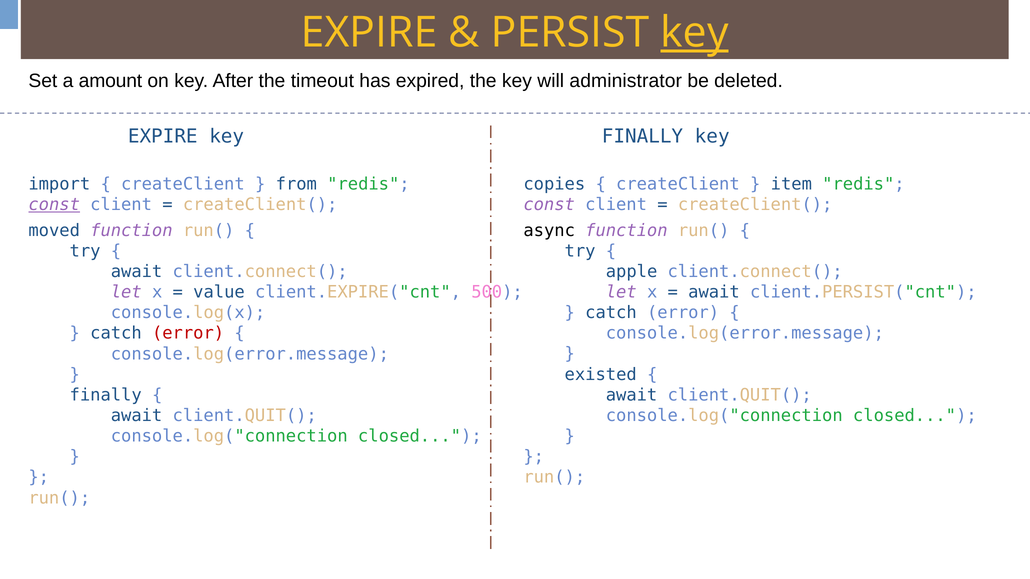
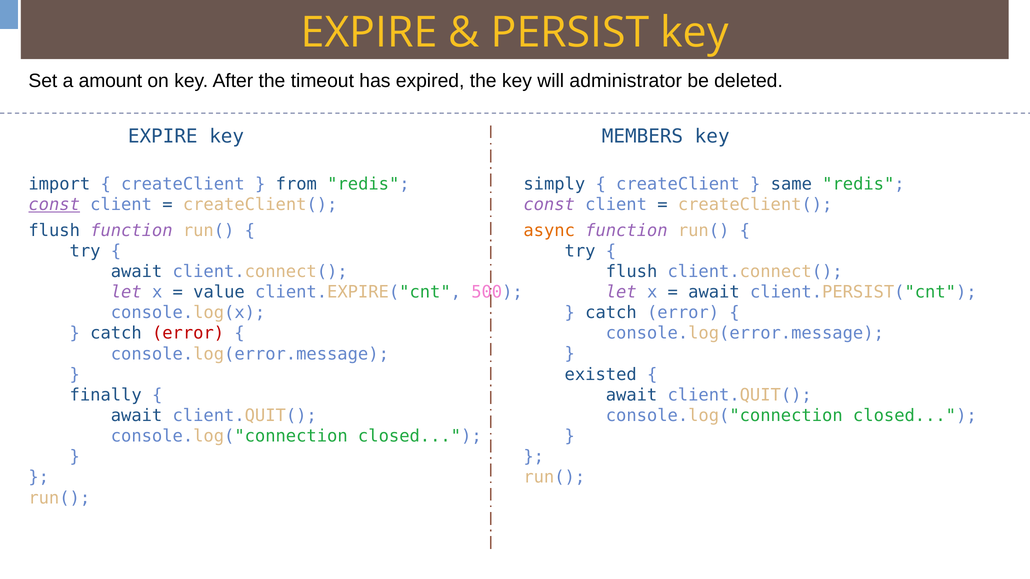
key underline: present -> none (694, 33)
key FINALLY: FINALLY -> MEMBERS (642, 136)
copies: copies -> simply (554, 184)
item: item -> same (791, 184)
moved: moved -> flush (54, 231)
async colour: black -> orange (549, 231)
apple: apple -> flush (632, 272)
